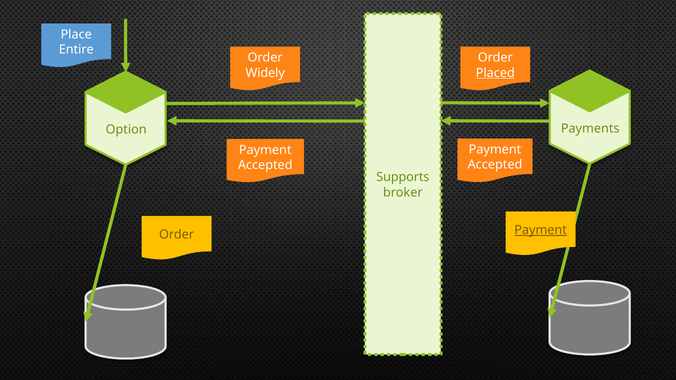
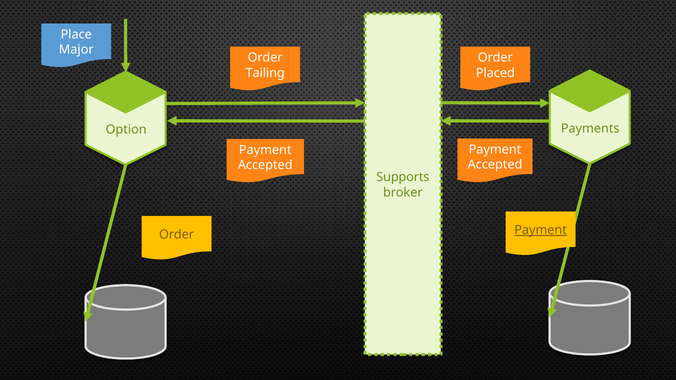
Entire: Entire -> Major (76, 50)
Widely: Widely -> Tailing (265, 73)
Placed underline: present -> none (495, 73)
